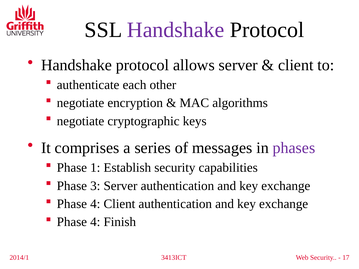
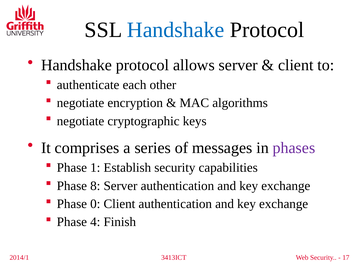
Handshake colour: purple -> blue (176, 30)
3: 3 -> 8 (95, 186)
4: 4 -> 0 (95, 204)
